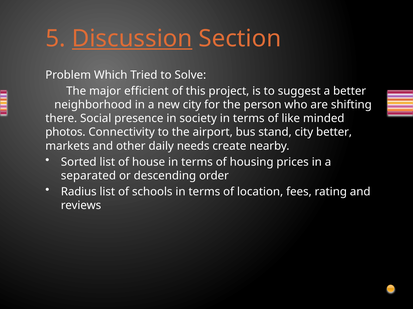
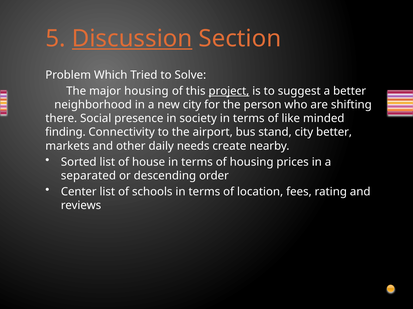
major efficient: efficient -> housing (146, 91)
project underline: none -> present (229, 91)
photos: photos -> finding (65, 133)
Radius: Radius -> Center (79, 192)
